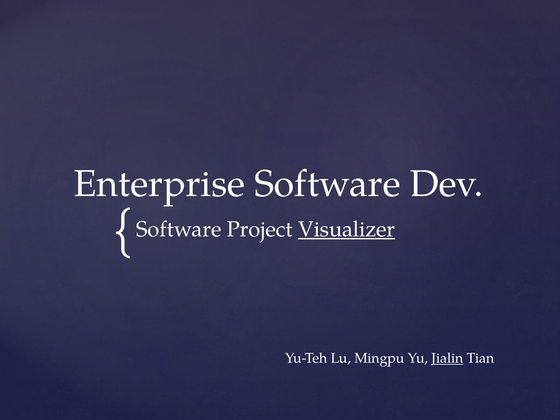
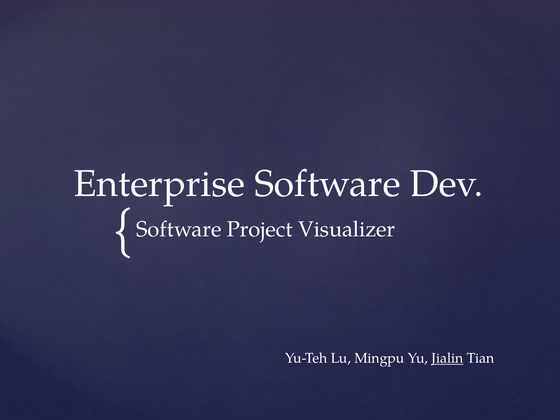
Visualizer underline: present -> none (347, 229)
